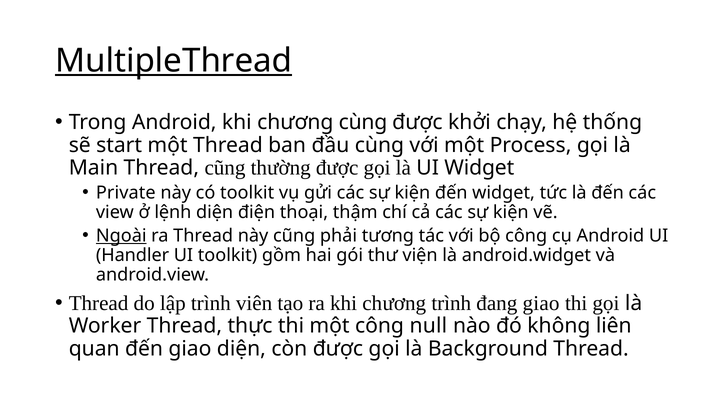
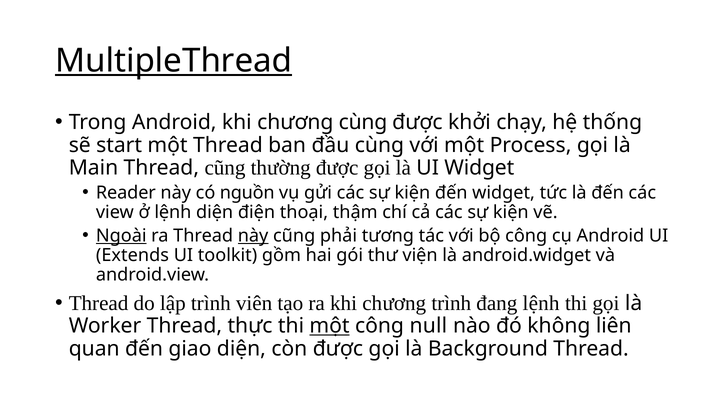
Private: Private -> Reader (126, 193)
có toolkit: toolkit -> nguồn (247, 193)
này underline: none -> present (253, 236)
Handler: Handler -> Extends (132, 255)
đang giao: giao -> lệnh (541, 303)
một underline: none -> present (330, 326)
